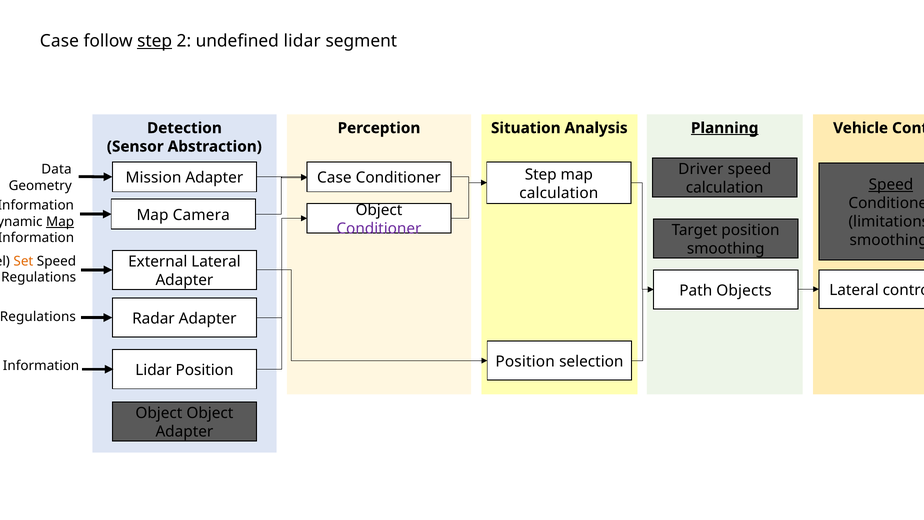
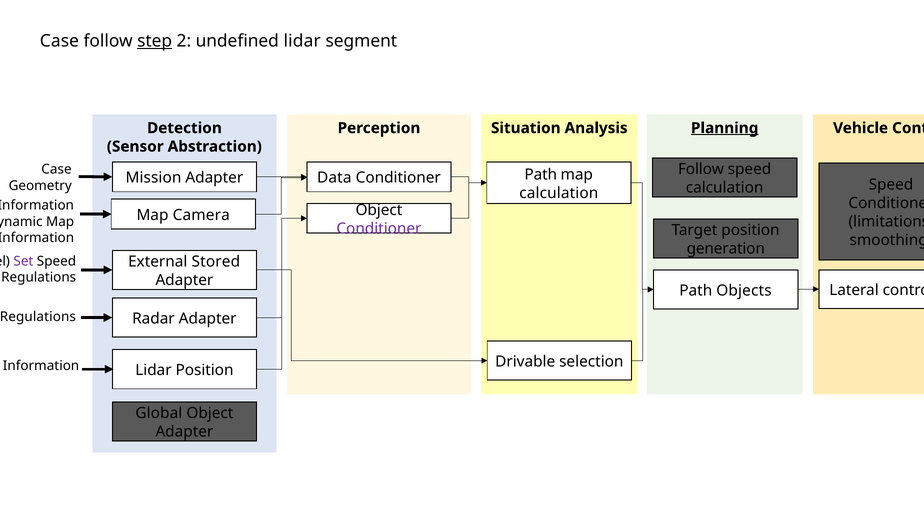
Driver: Driver -> Follow (701, 169)
Data: Data -> Case (56, 169)
Step: Step -> Path (541, 174)
Case: Case -> Data (334, 178)
Speed underline: present -> none (891, 185)
Map underline: present -> none (60, 222)
smoothing: smoothing -> generation (726, 249)
Set colour: orange -> purple (23, 261)
External Lateral: Lateral -> Stored (216, 262)
Position: Position -> Drivable (525, 361)
Object: Object -> Global (159, 413)
